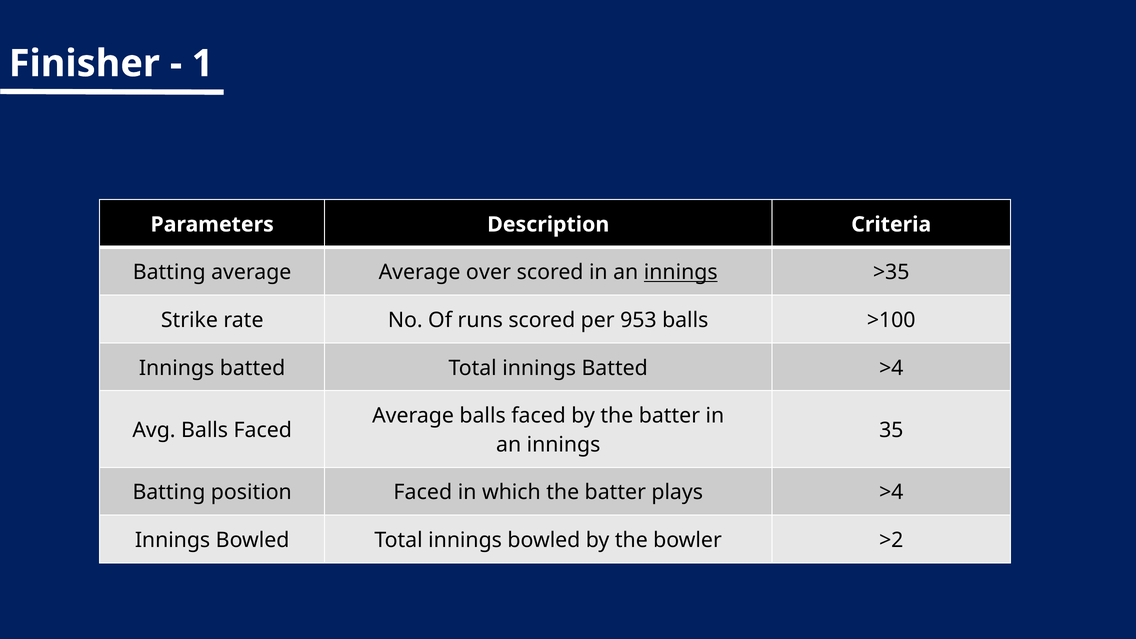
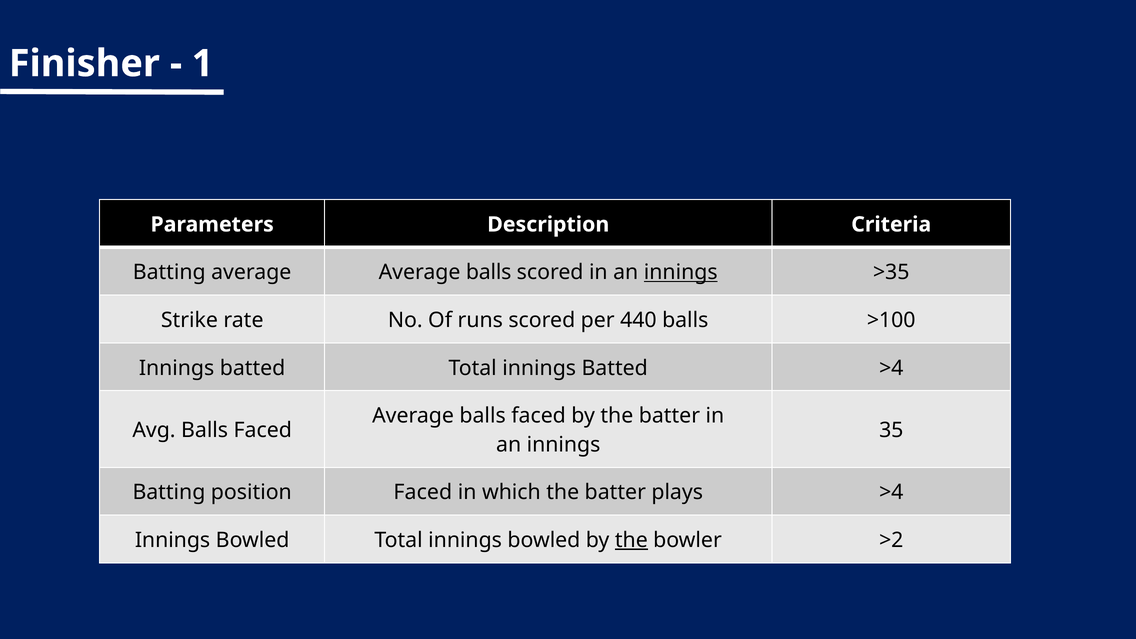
average Average over: over -> balls (489, 272)
953: 953 -> 440 (638, 320)
the underline: none -> present (631, 540)
